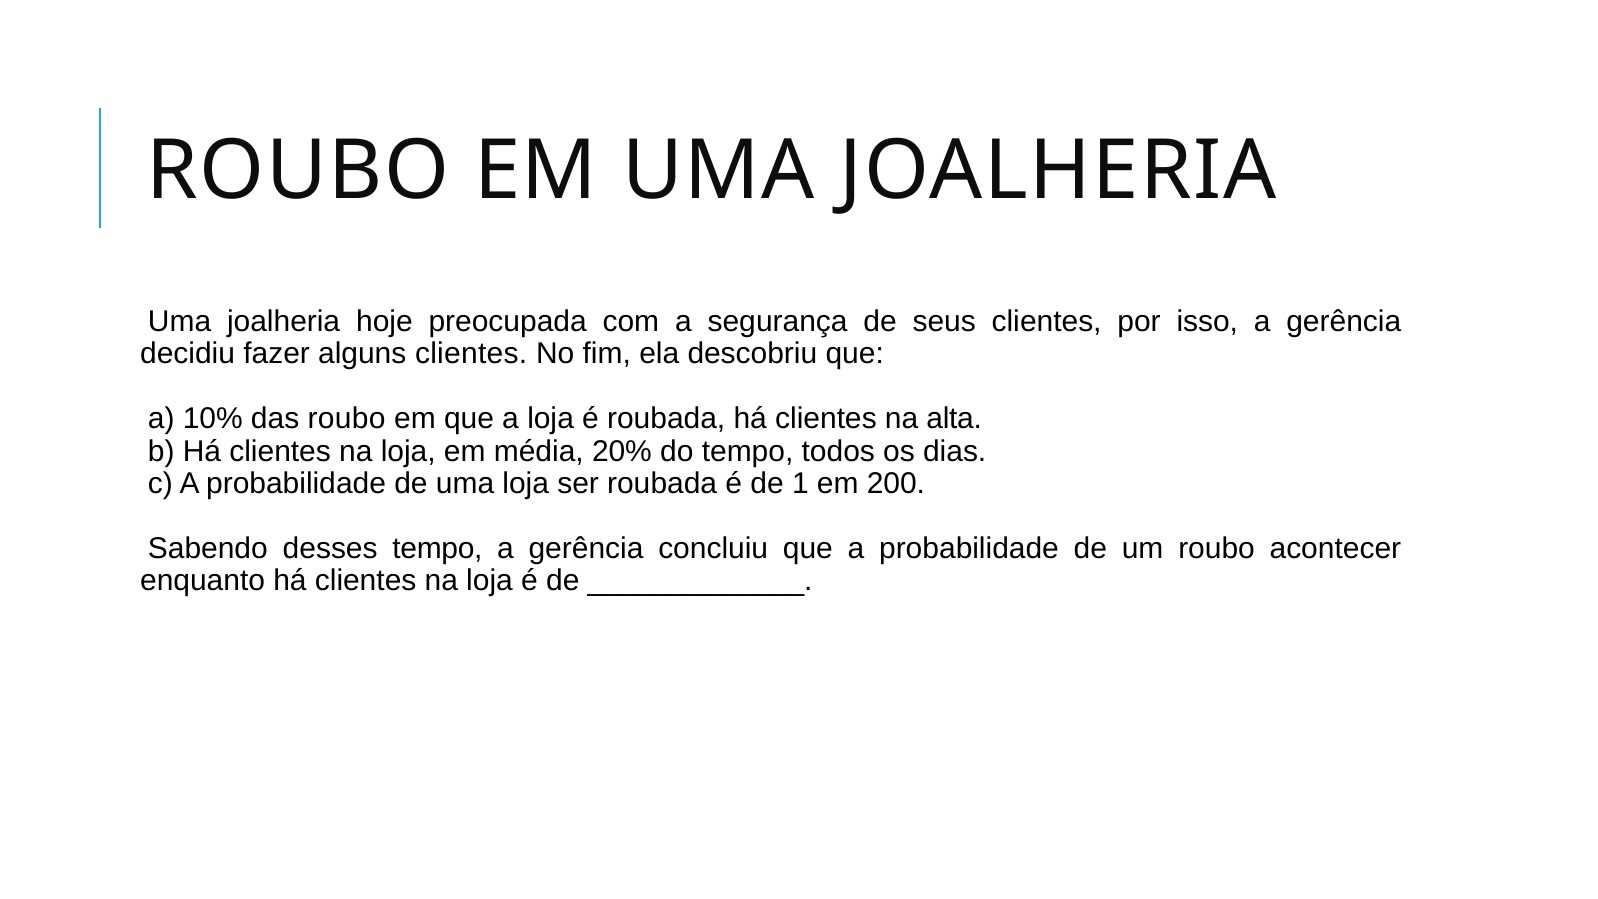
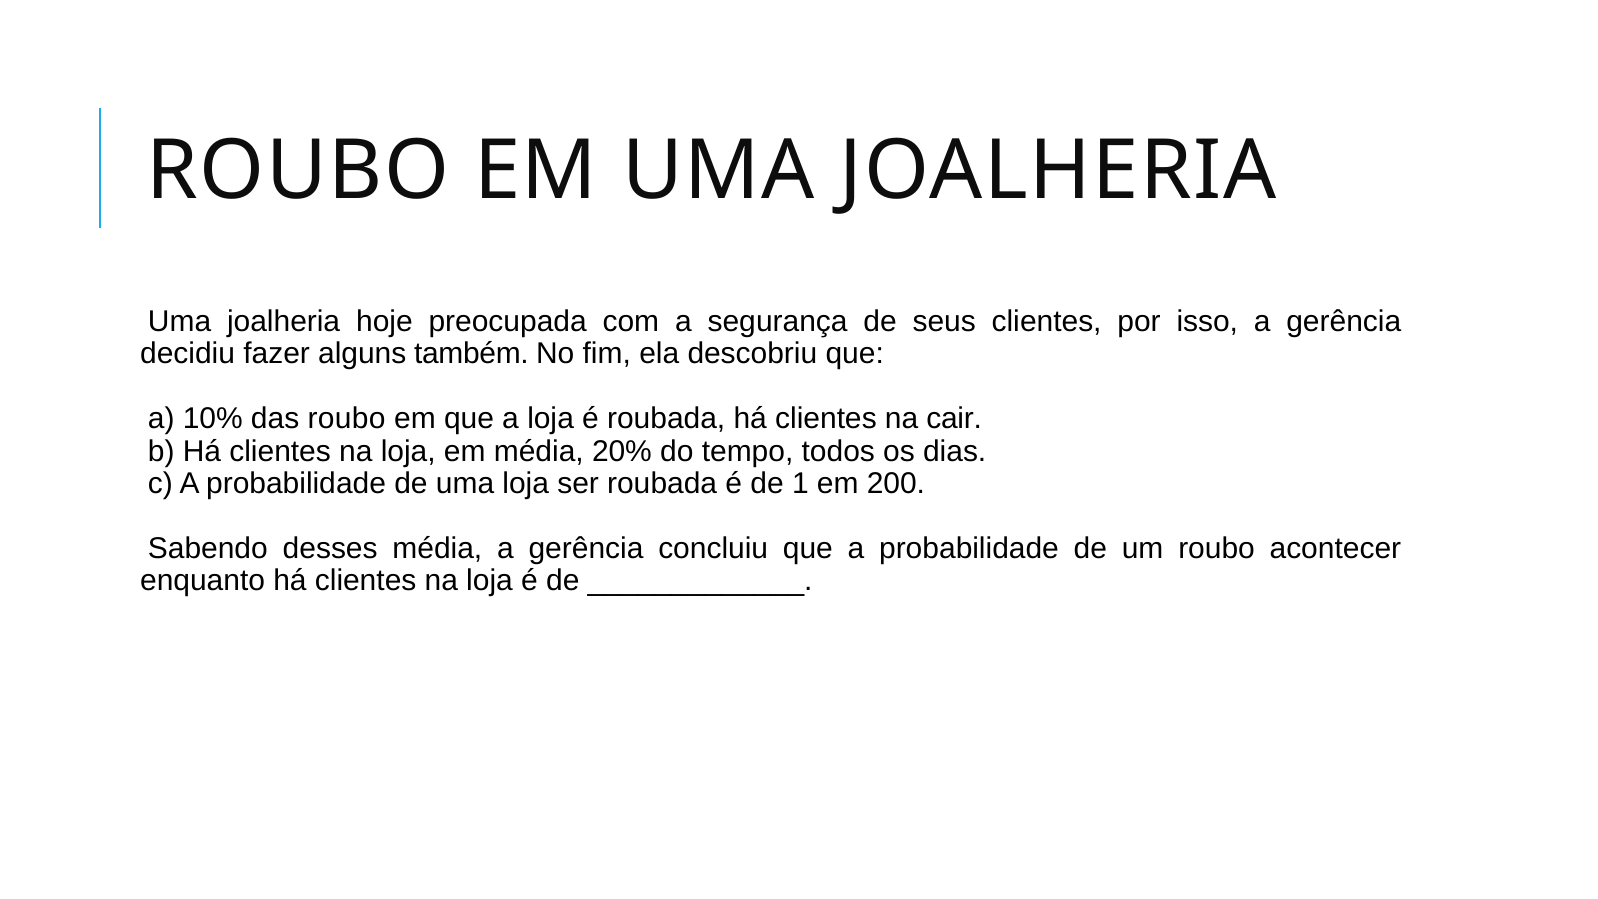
alguns clientes: clientes -> também (471, 354)
alta: alta -> cair (954, 419)
desses tempo: tempo -> média (437, 548)
